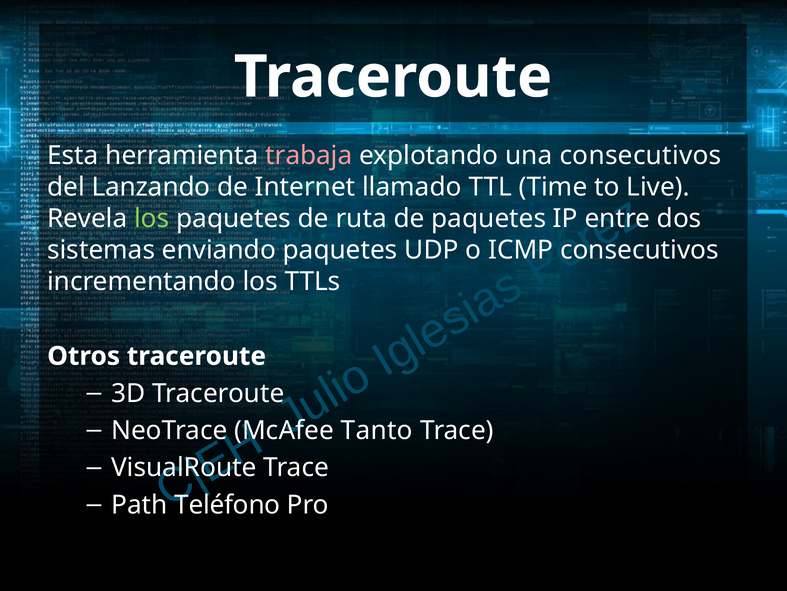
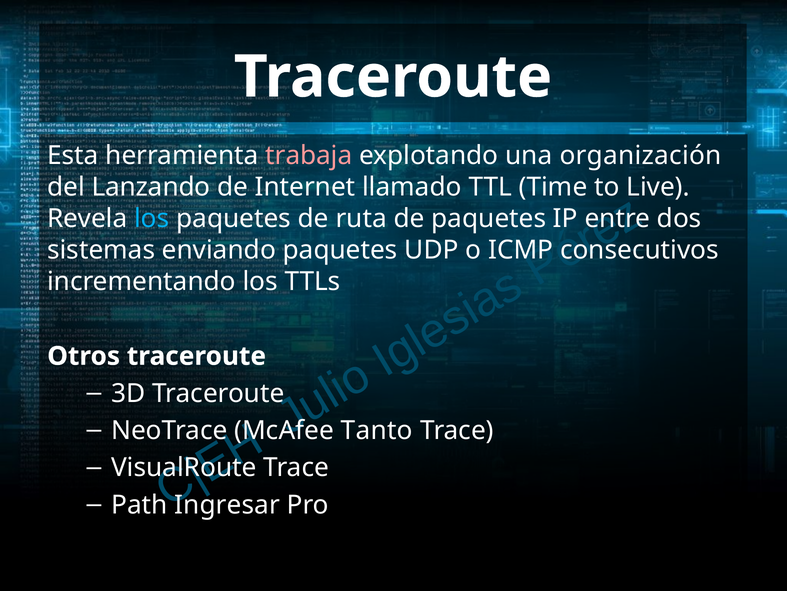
una consecutivos: consecutivos -> organización (641, 155)
los colour: light green -> light blue (152, 218)
Teléfono: Teléfono -> Ingresar (227, 504)
